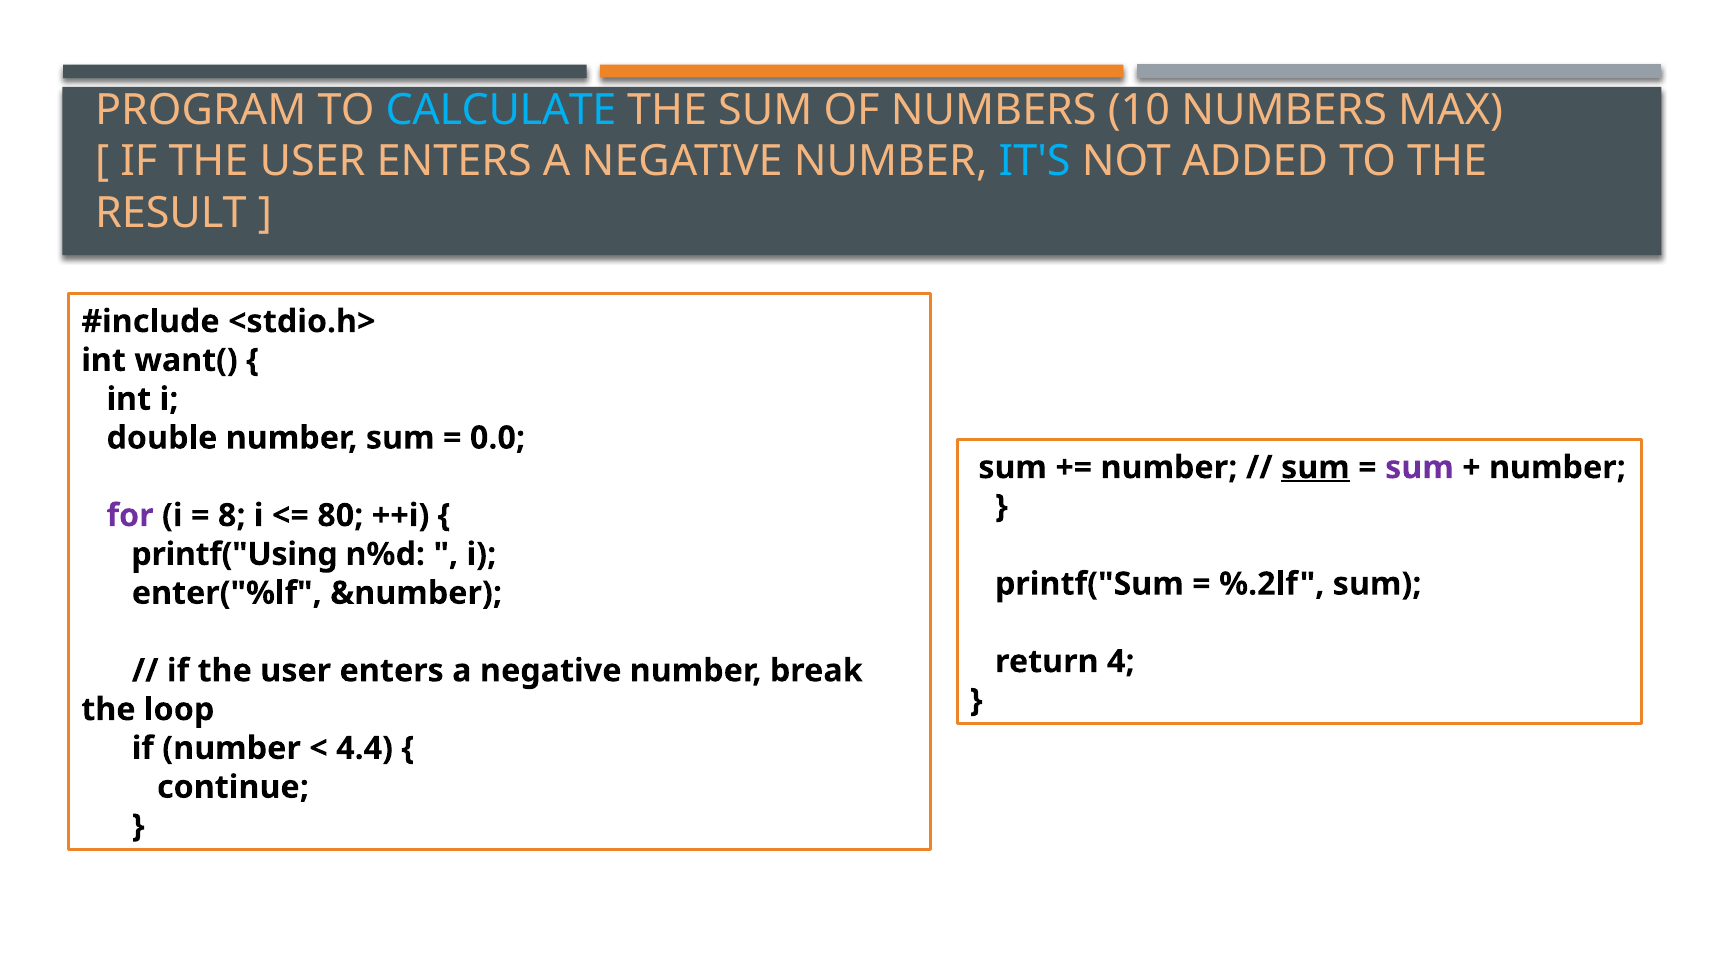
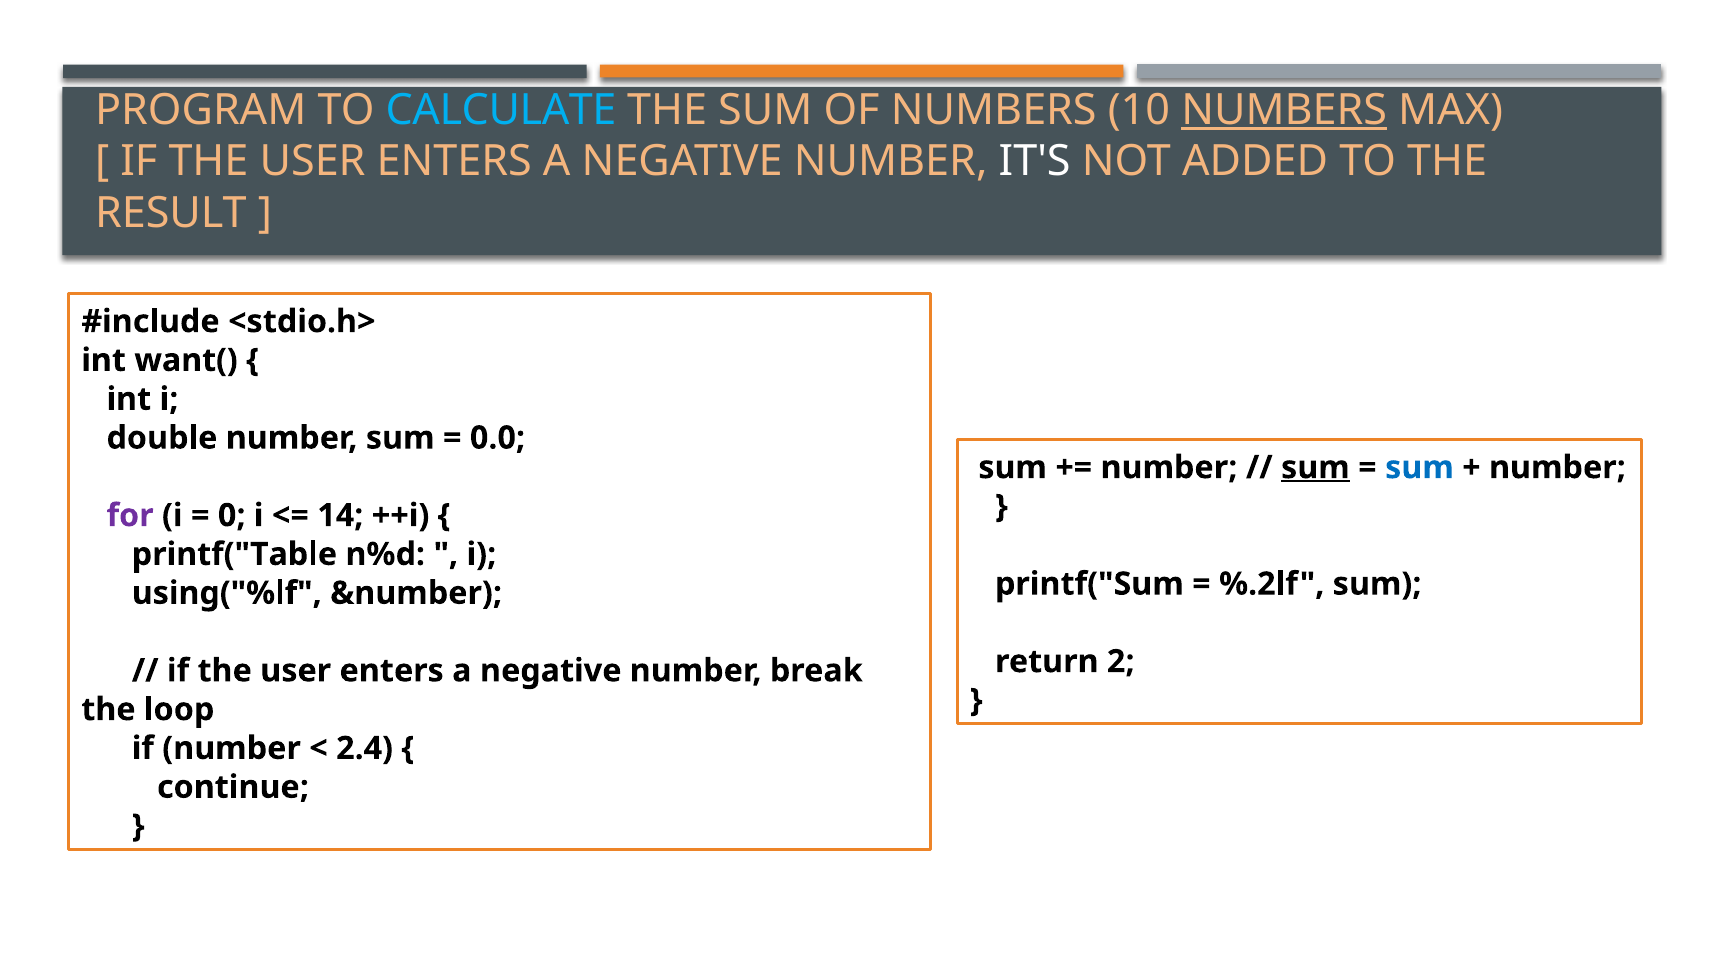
NUMBERS underline: none -> present (1284, 110)
IT'S colour: light blue -> white (1035, 162)
sum colour: purple -> blue (1419, 467)
8: 8 -> 0 (232, 515)
80: 80 -> 14 (340, 515)
printf("Using: printf("Using -> printf("Table (234, 554)
enter("%lf: enter("%lf -> using("%lf (227, 593)
4: 4 -> 2 (1121, 661)
4.4: 4.4 -> 2.4 (365, 748)
